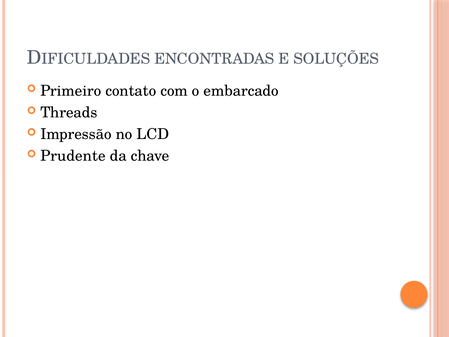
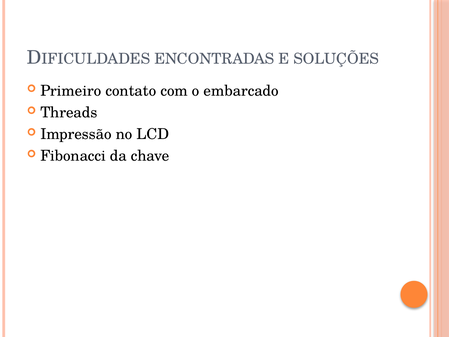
Prudente: Prudente -> Fibonacci (73, 156)
